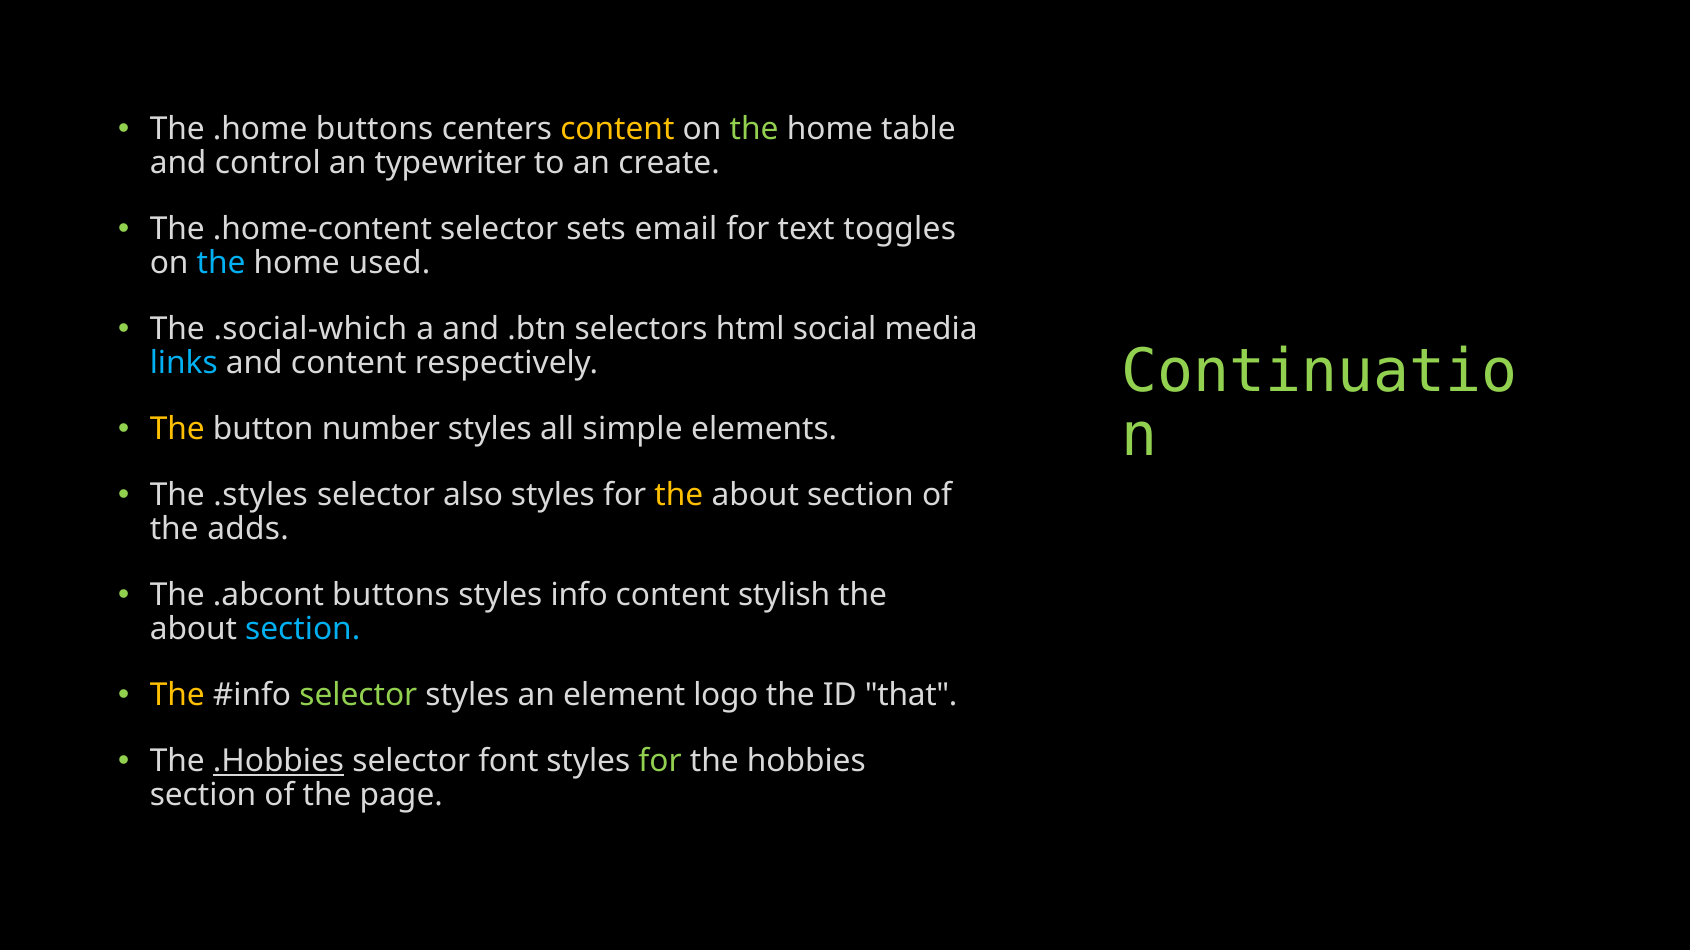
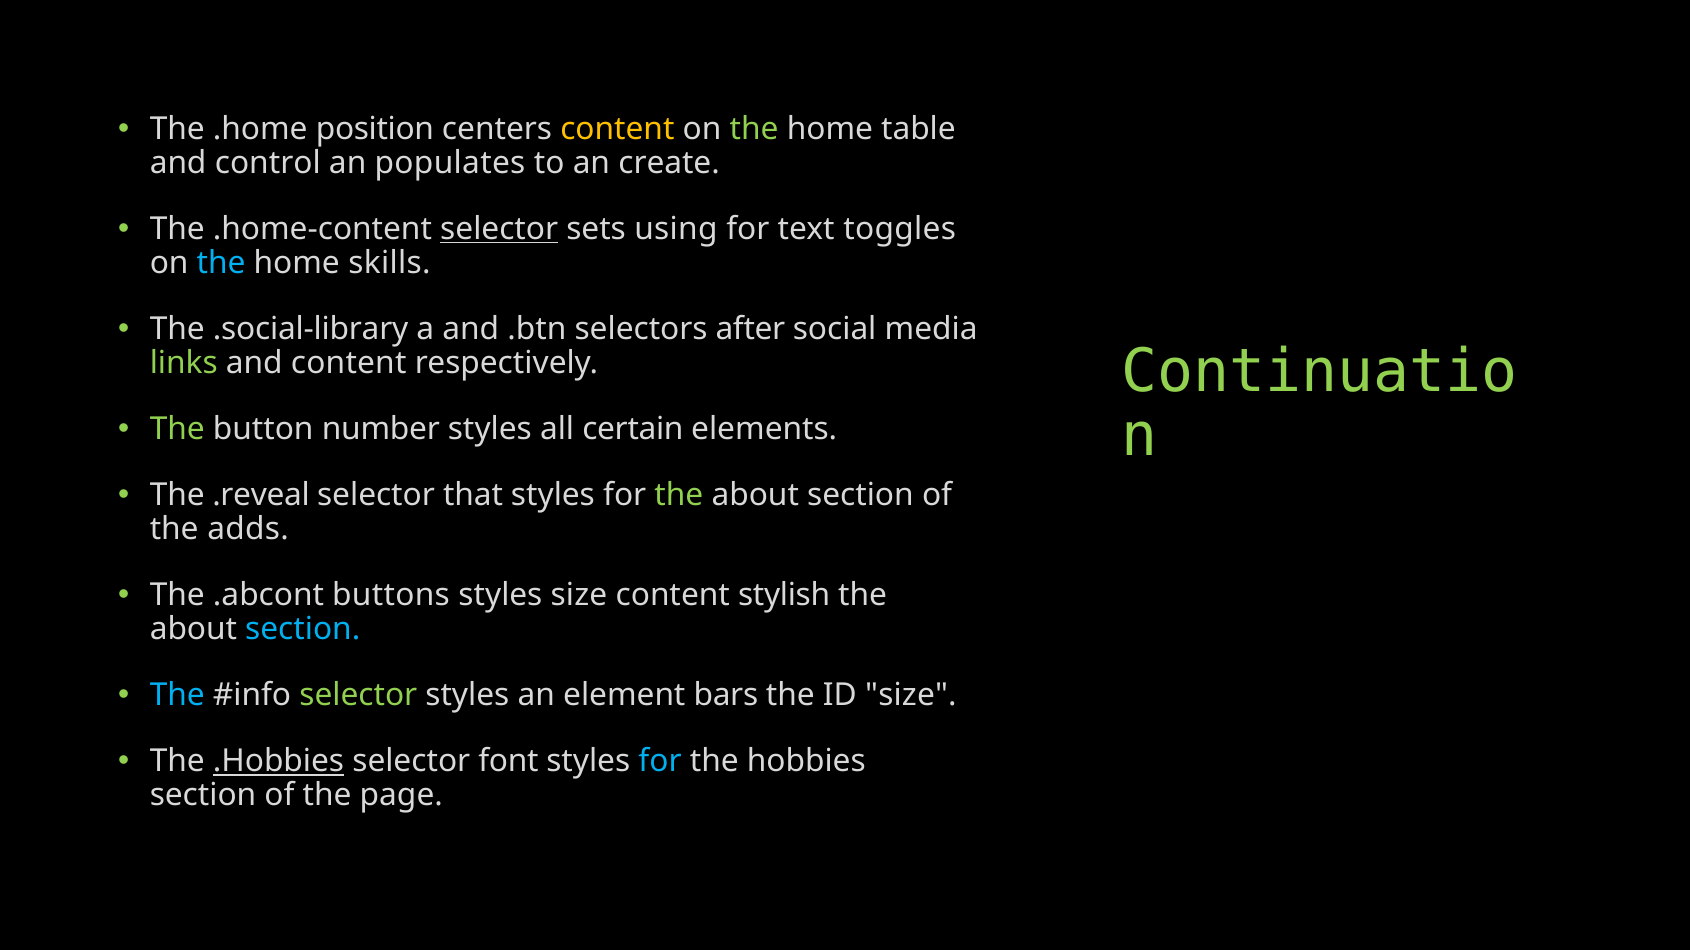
.home buttons: buttons -> position (375, 129)
typewriter: typewriter -> populates (450, 163)
selector underline: none -> present (499, 229)
email: email -> using (676, 229)
used: used -> skills (389, 263)
.social-which: .social-which -> .social-library (311, 329)
html: html -> after (750, 329)
links colour: light blue -> light green (184, 363)
The colour: yellow -> light green (177, 429)
simple: simple -> certain (633, 429)
.styles: .styles -> .reveal (261, 495)
also: also -> that (473, 495)
the colour: yellow -> light green (679, 495)
styles info: info -> size (579, 595)
The colour: yellow -> light blue (177, 696)
logo: logo -> bars (726, 696)
ID that: that -> size (911, 696)
for colour: light green -> light blue (660, 762)
